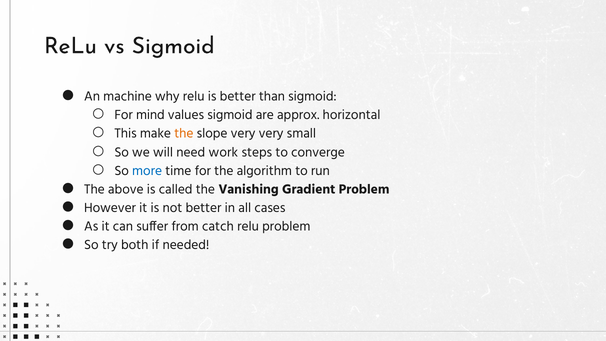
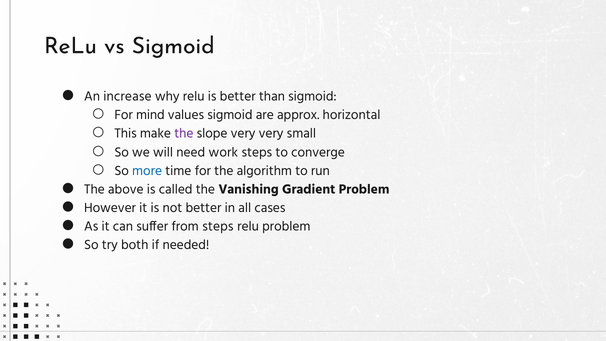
machine: machine -> increase (127, 96)
the colour: orange -> purple (184, 134)
from catch: catch -> steps (218, 226)
